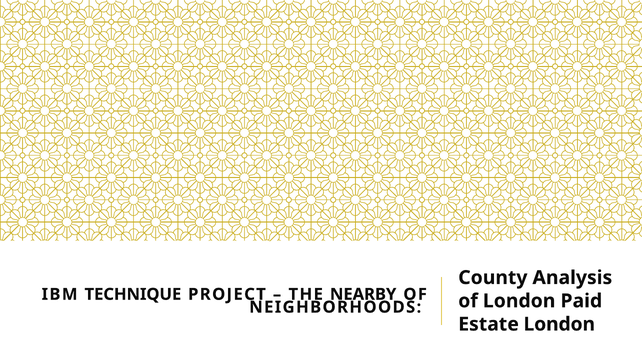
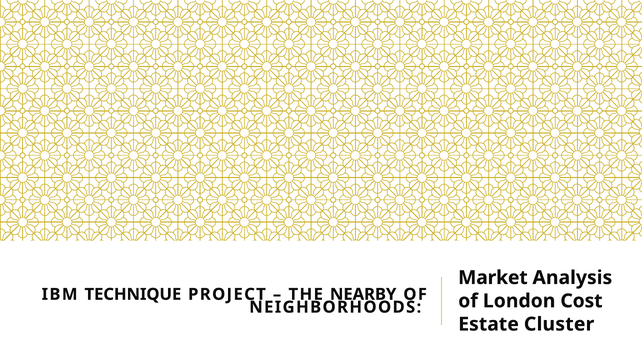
County: County -> Market (493, 278)
Paid: Paid -> Cost (581, 301)
Estate London: London -> Cluster (559, 324)
